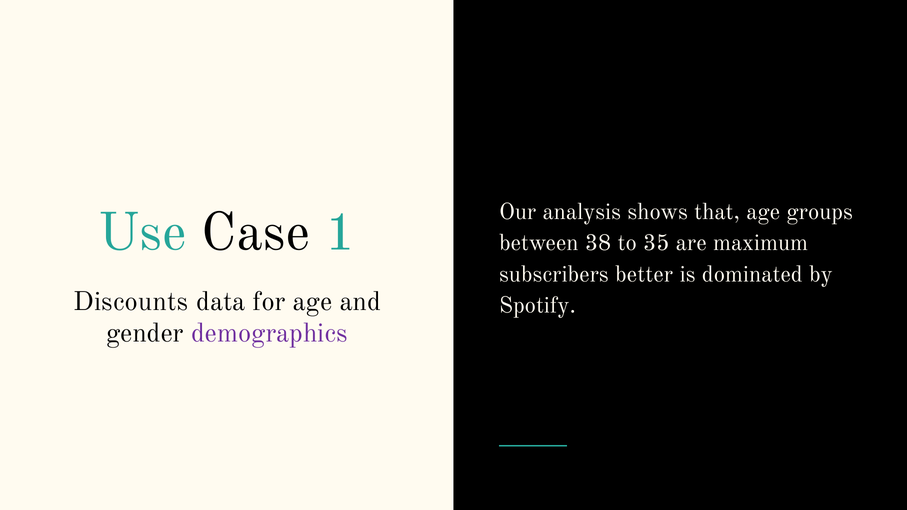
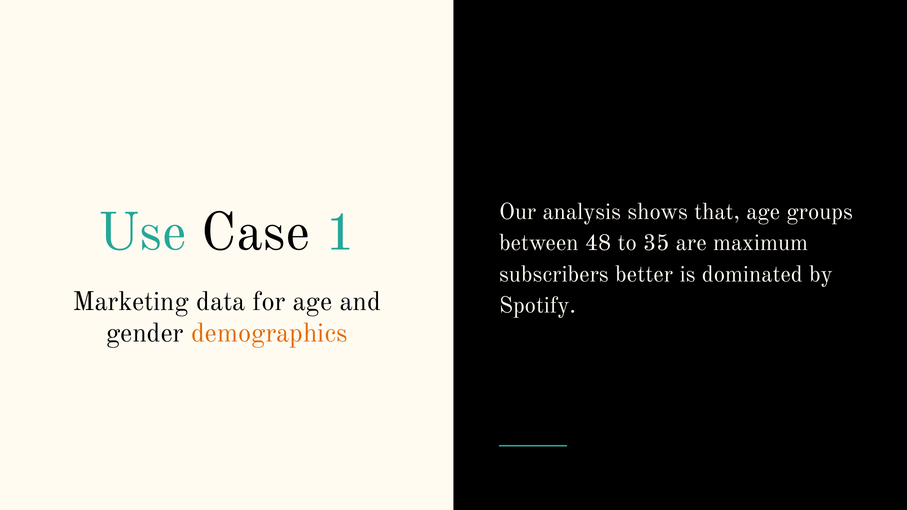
38: 38 -> 48 (598, 243)
Discounts: Discounts -> Marketing (131, 301)
demographics colour: purple -> orange (269, 333)
